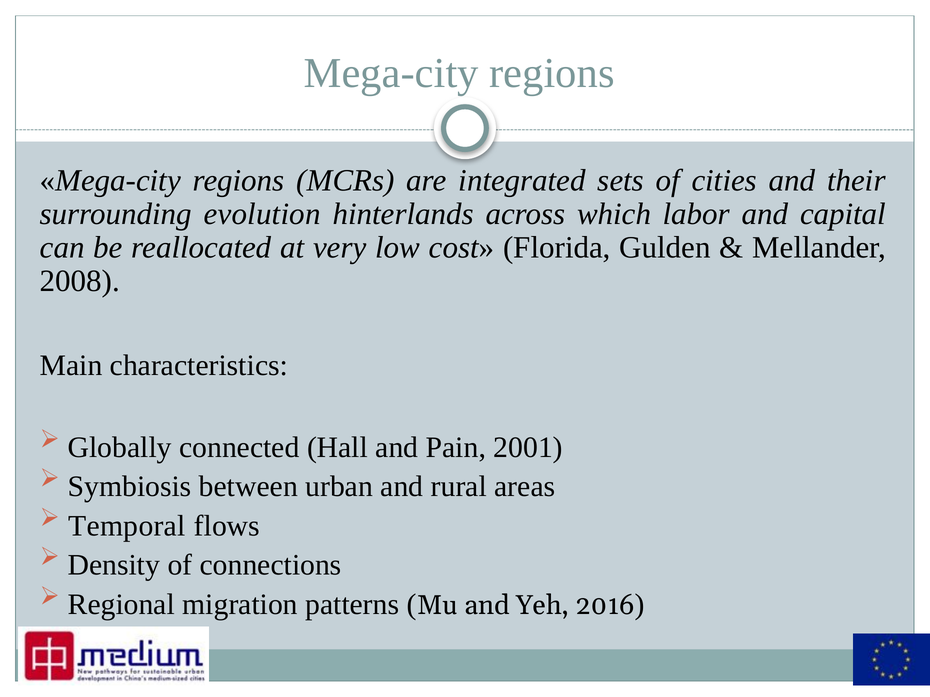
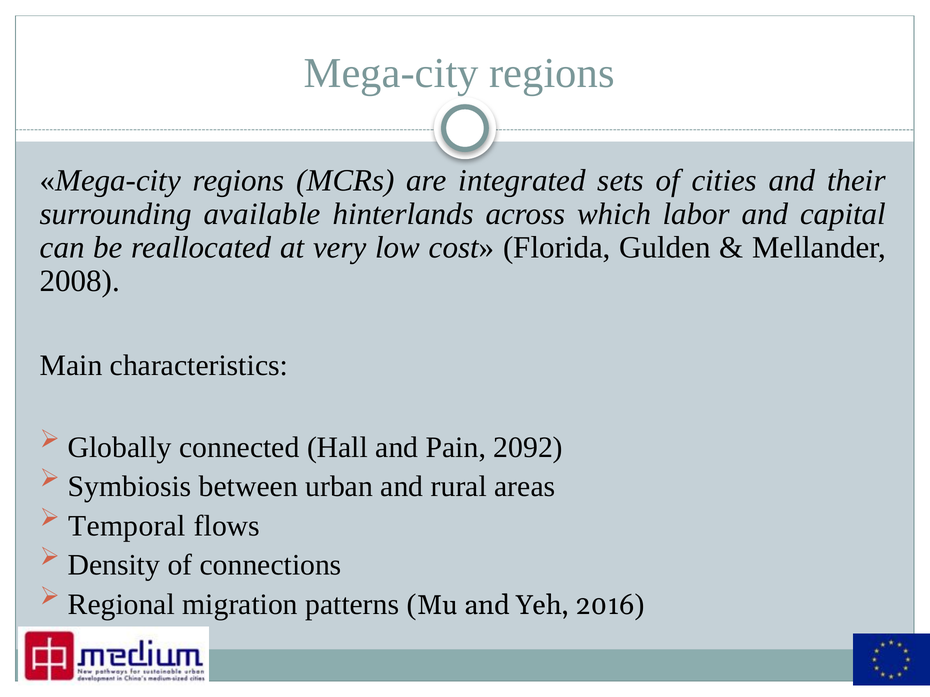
evolution: evolution -> available (262, 214)
2001: 2001 -> 2092 (528, 448)
